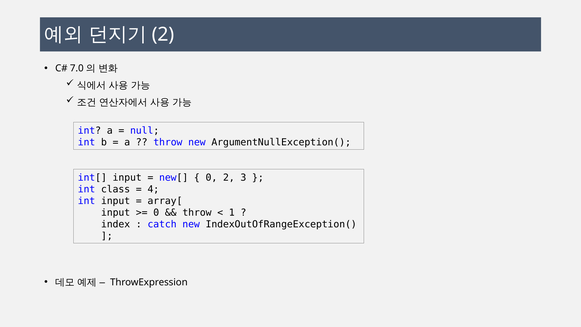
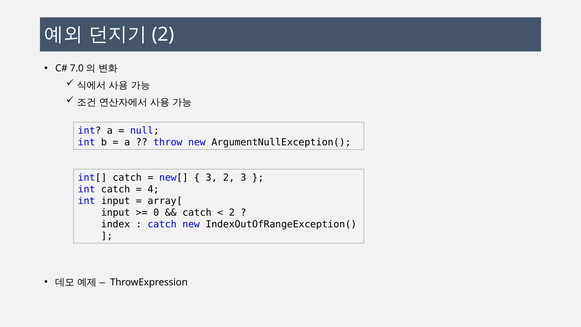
int[ input: input -> catch (127, 178)
0: 0 -> 3 (211, 178)
int class: class -> catch (116, 189)
throw: throw -> catch (197, 212)
1: 1 -> 2 (232, 212)
